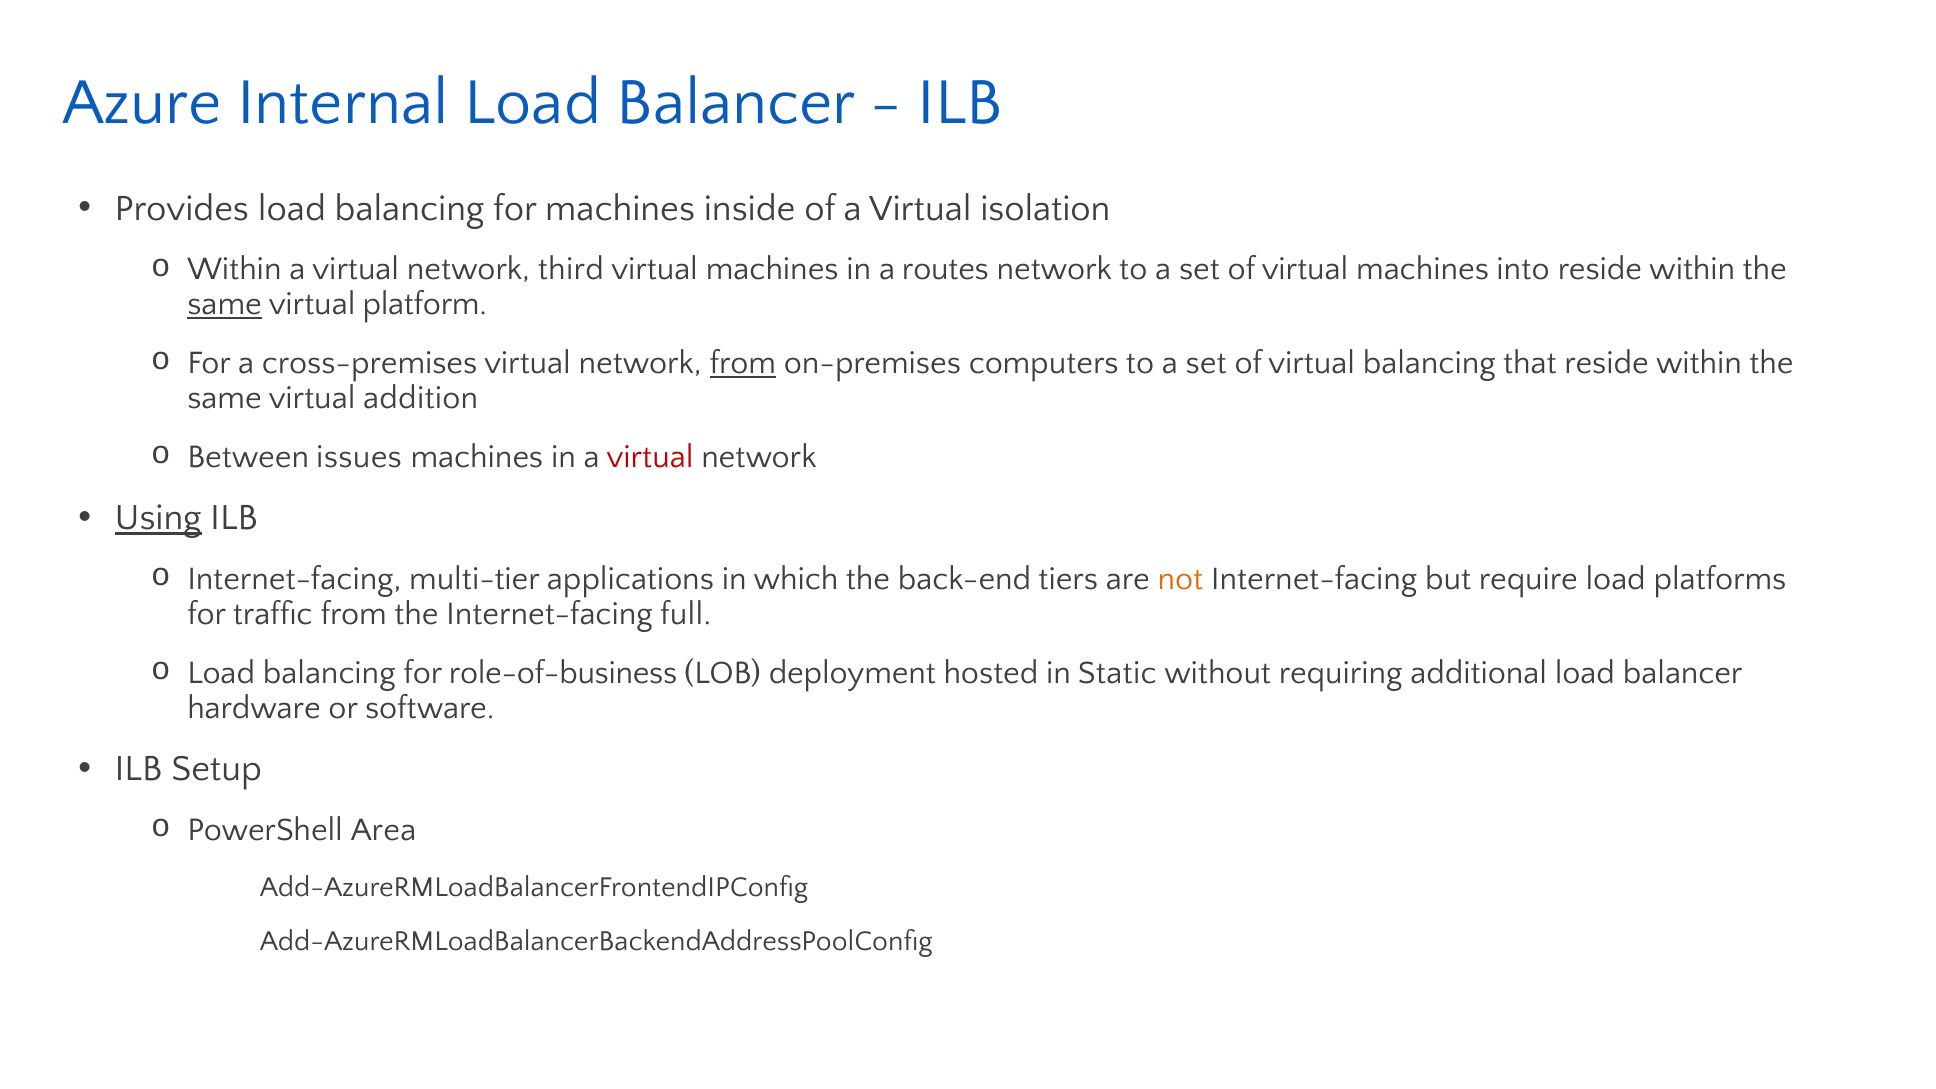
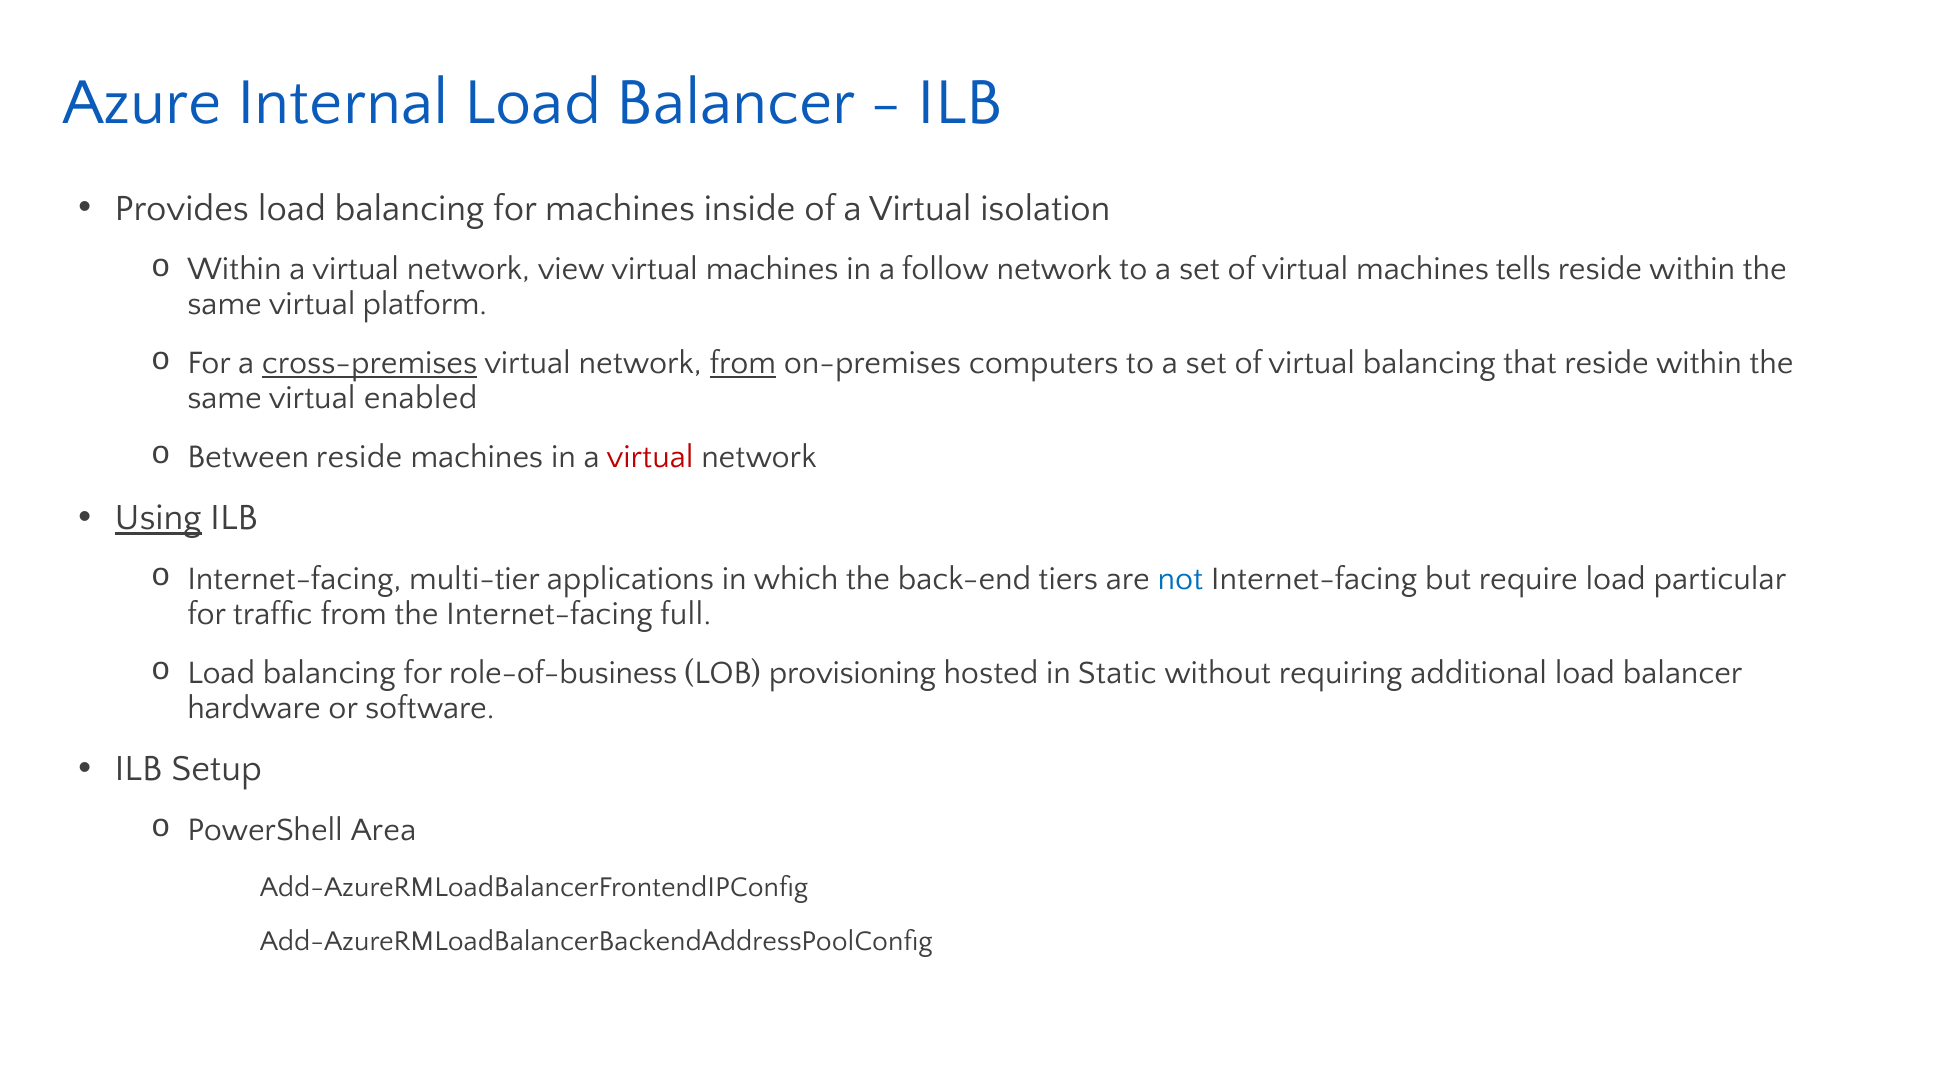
third: third -> view (571, 269)
routes: routes -> follow (945, 269)
into: into -> tells (1523, 269)
same underline: present -> none (225, 304)
cross-premises underline: none -> present (370, 363)
addition: addition -> enabled (421, 398)
Between issues: issues -> reside (359, 457)
not colour: orange -> blue (1180, 579)
platforms: platforms -> particular (1720, 579)
deployment: deployment -> provisioning (852, 673)
